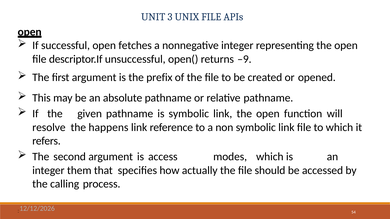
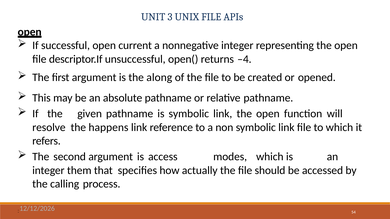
fetches: fetches -> current (135, 46)
–9: –9 -> –4 (244, 59)
prefix: prefix -> along (159, 78)
